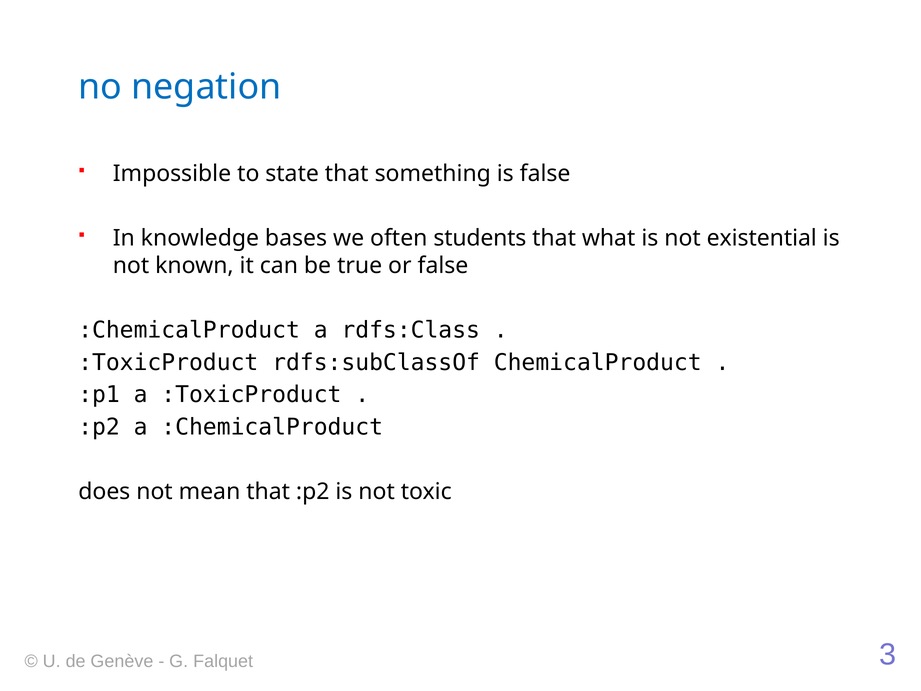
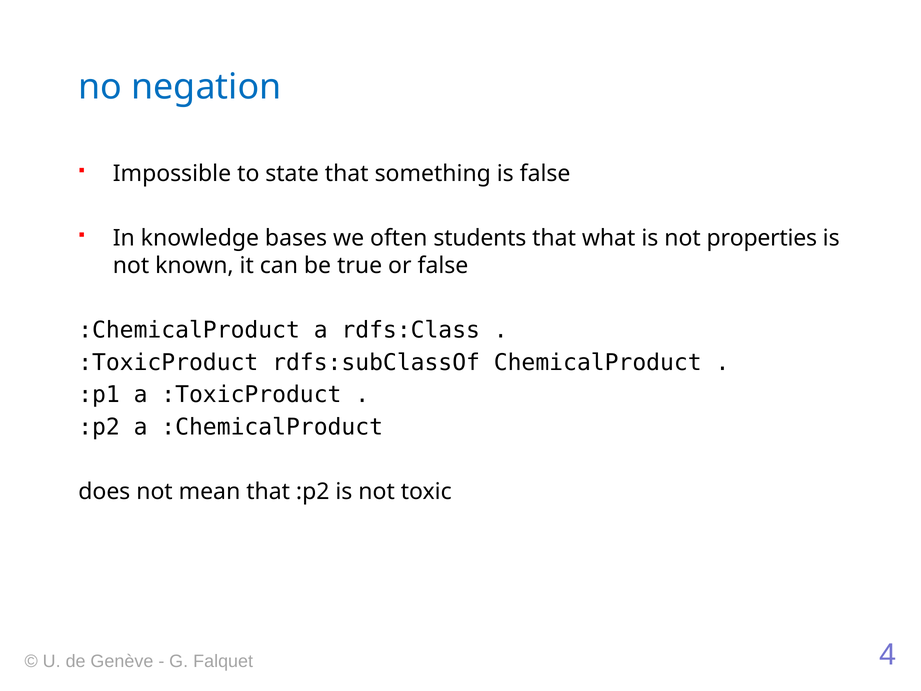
existential: existential -> properties (762, 238)
3: 3 -> 4 (888, 655)
